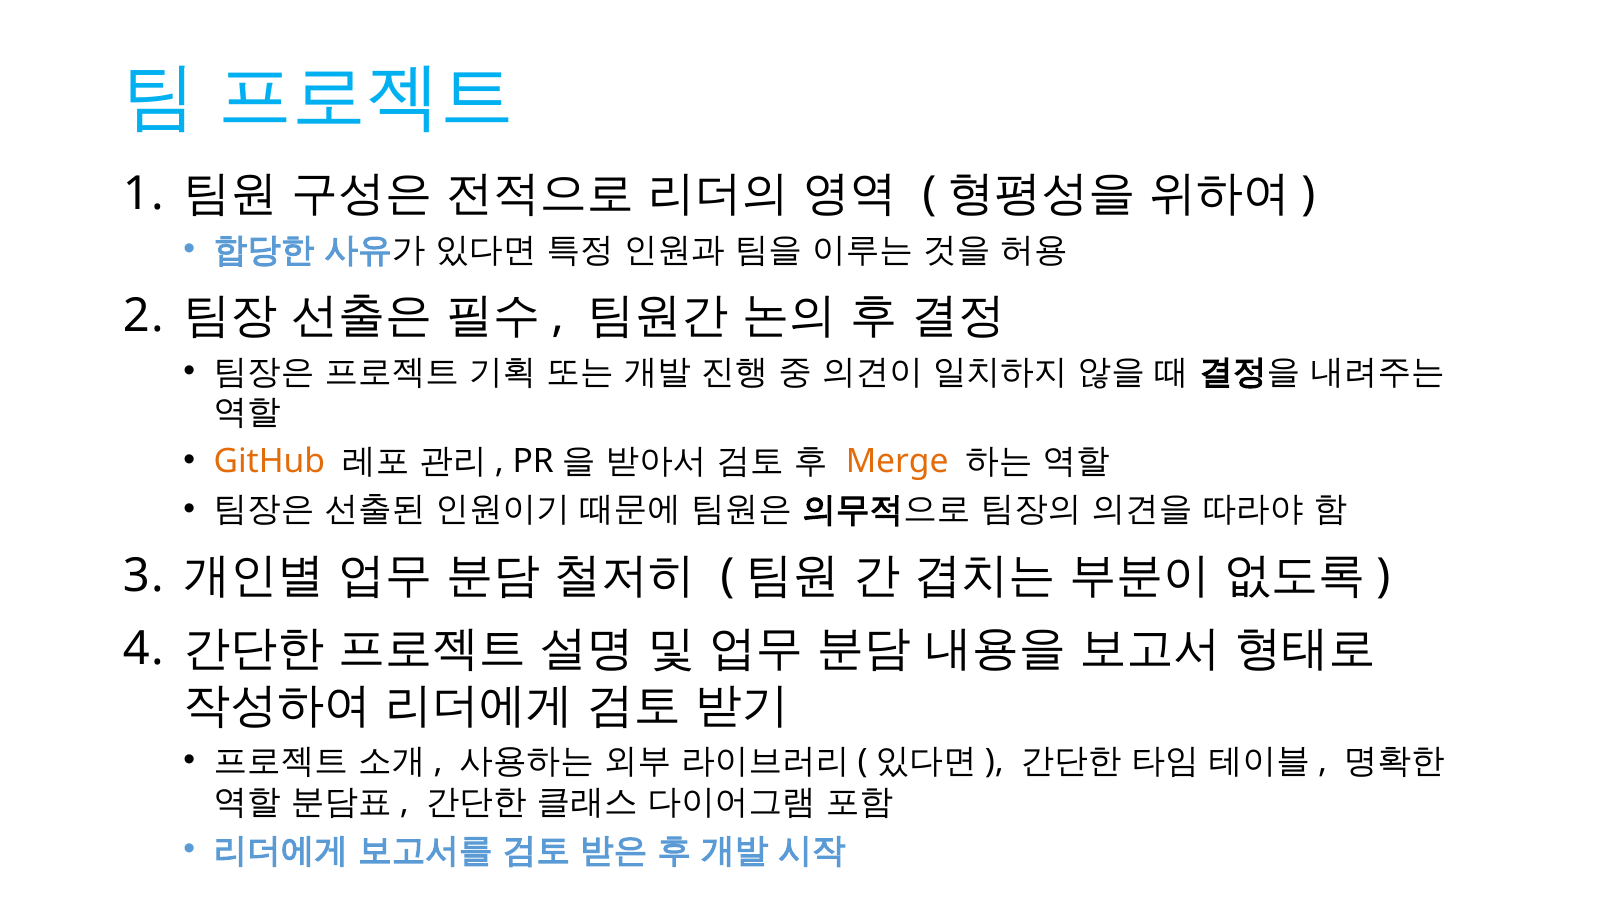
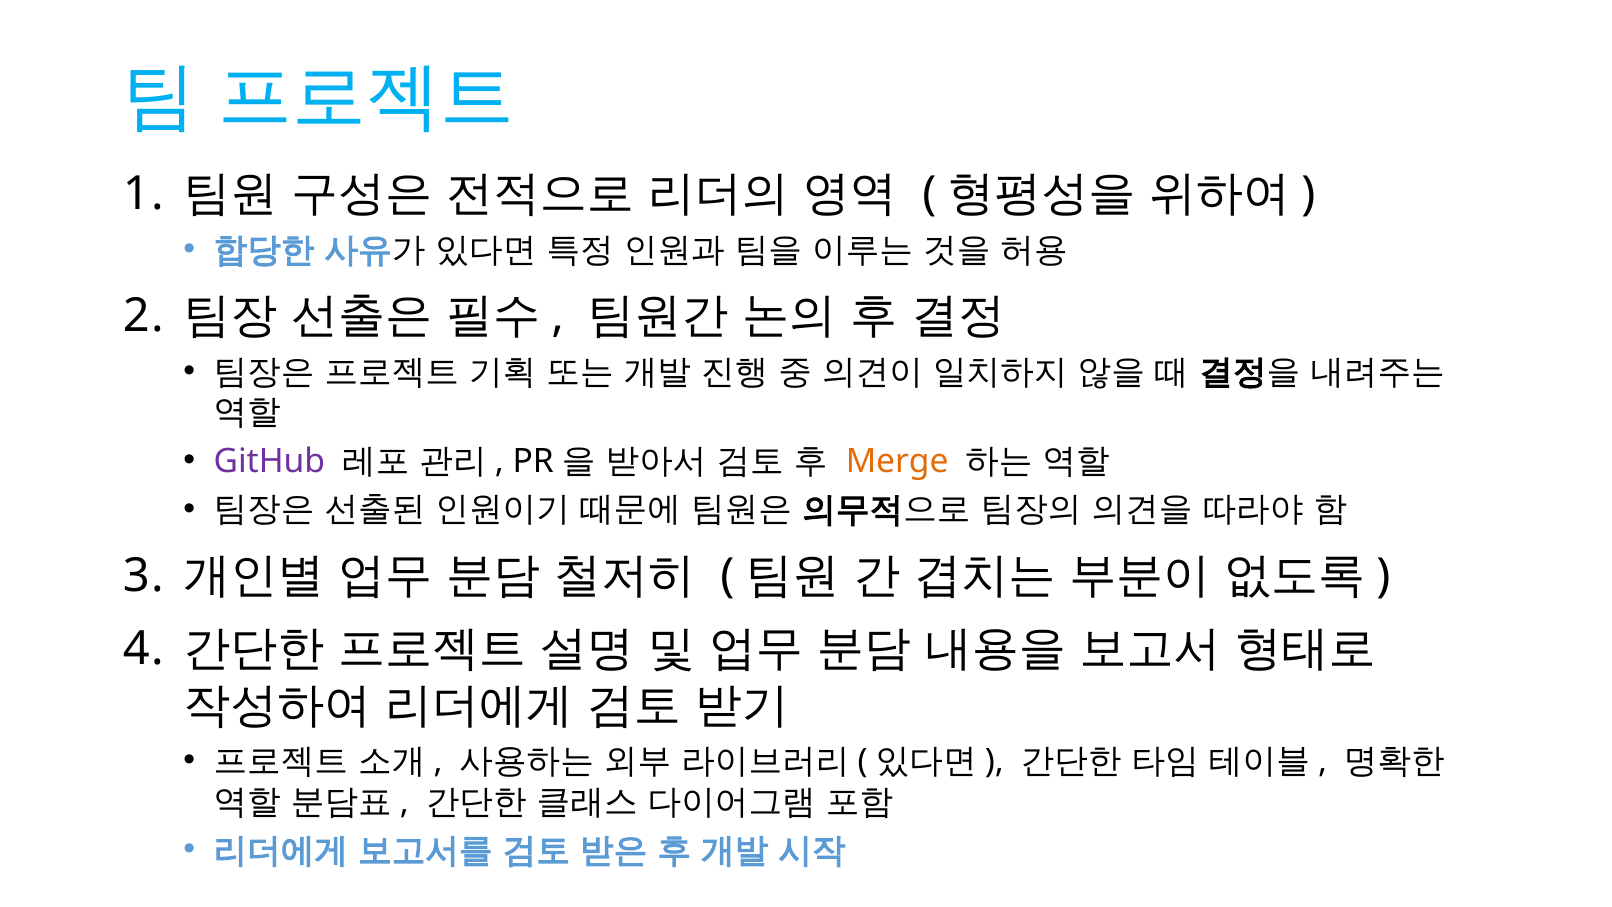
GitHub colour: orange -> purple (269, 461)
